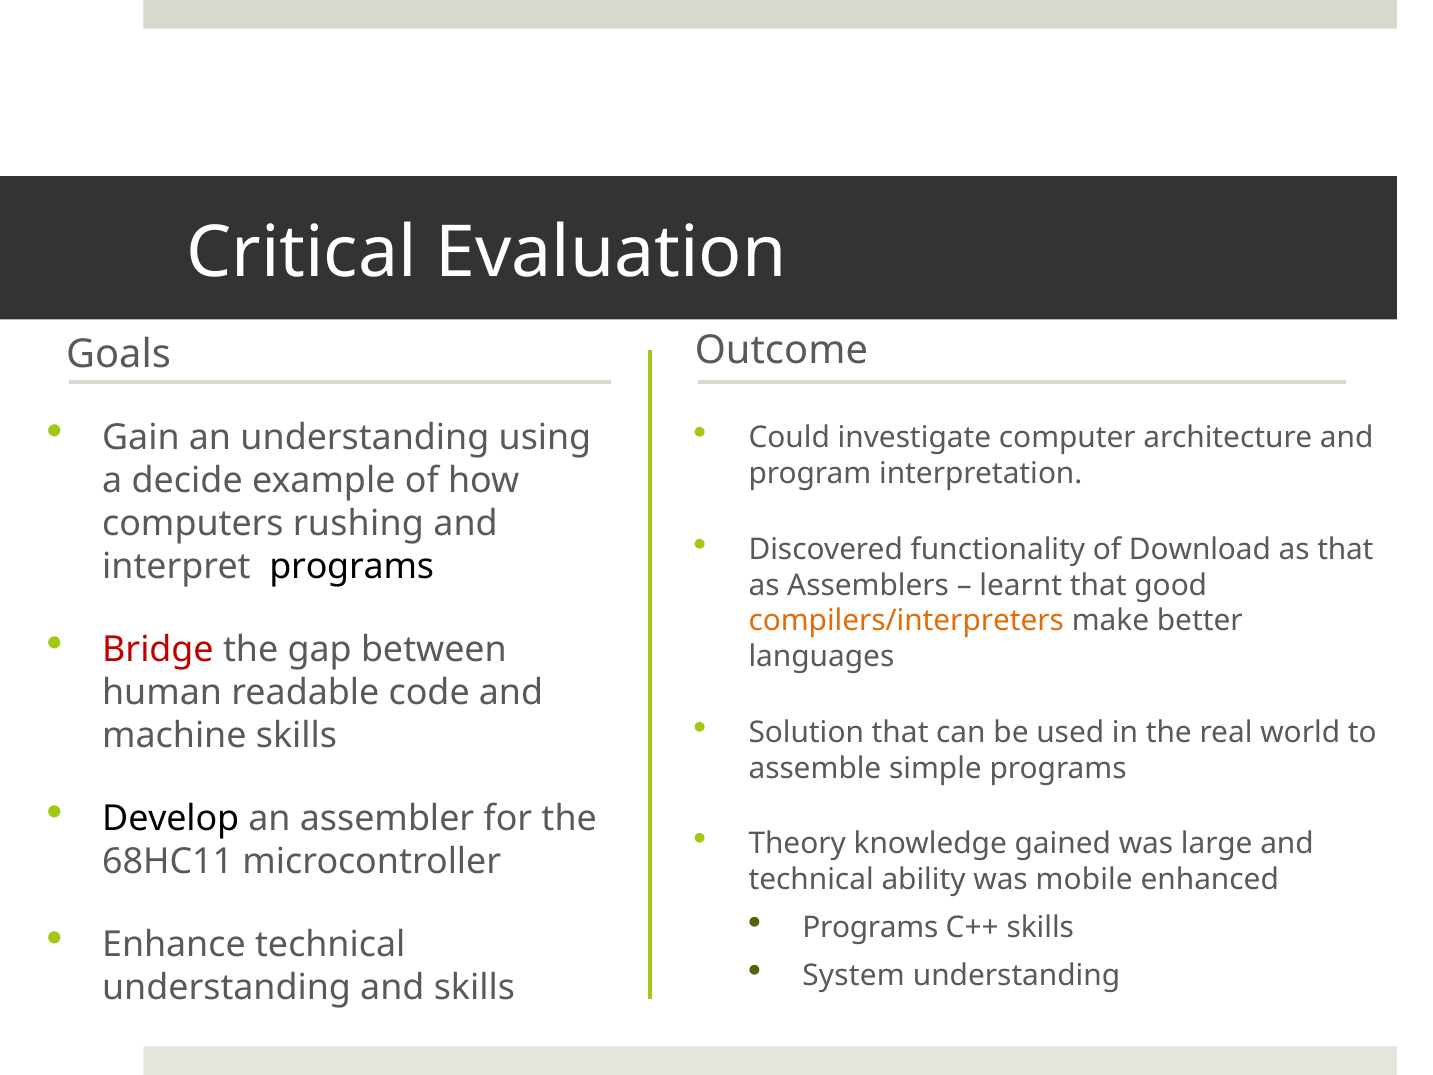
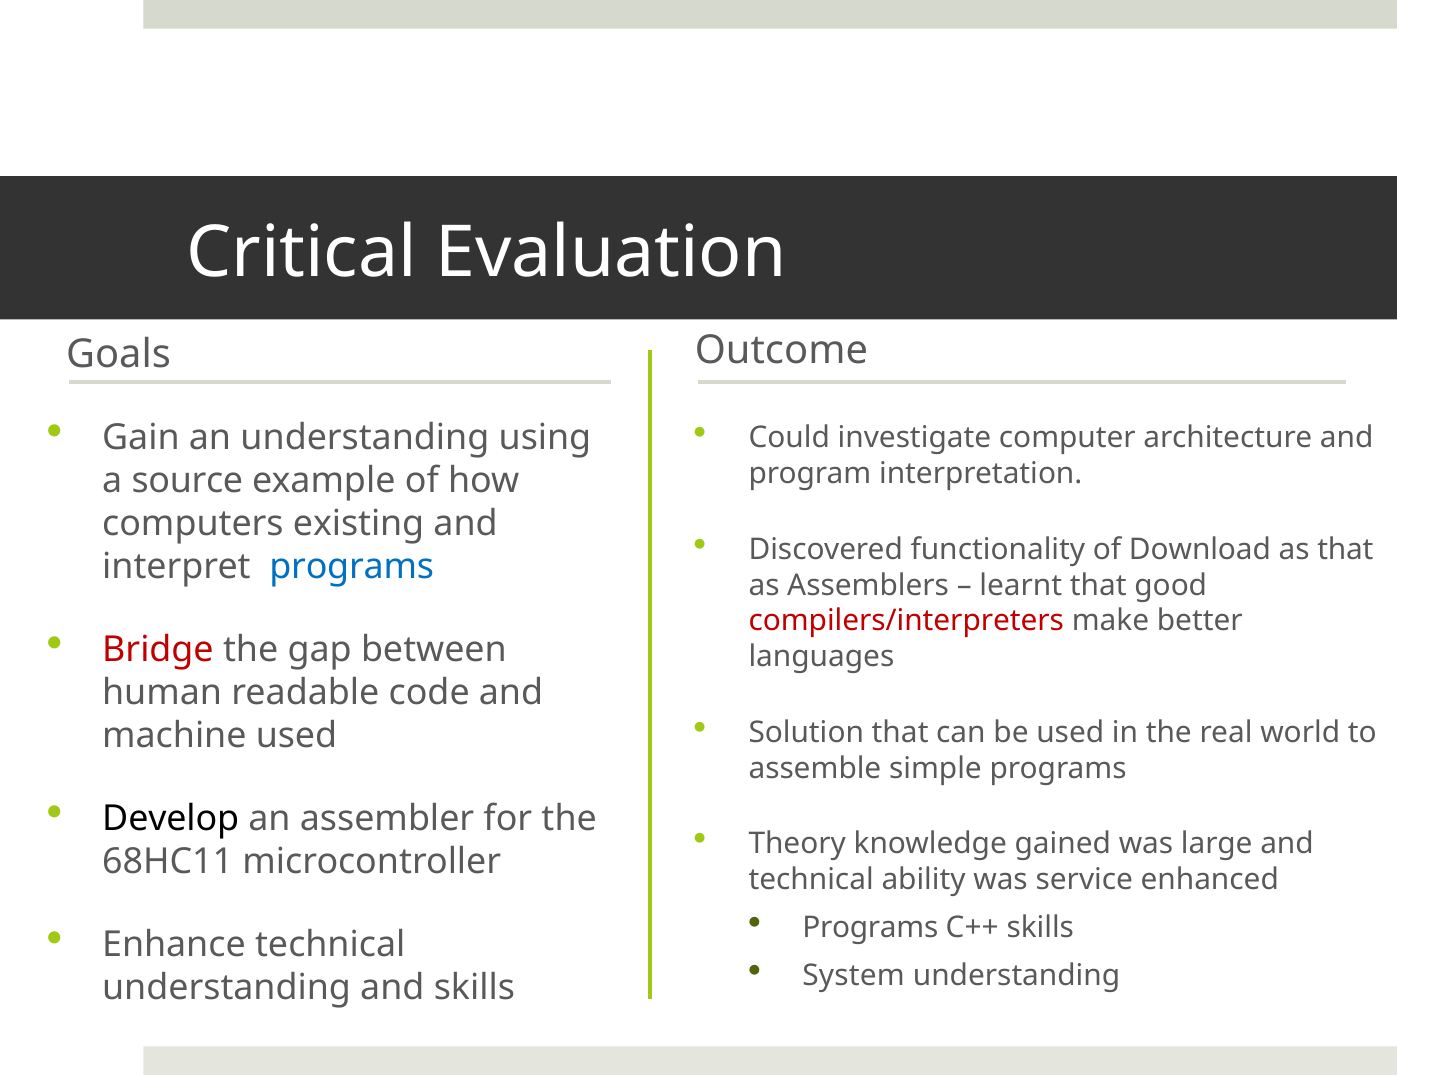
decide: decide -> source (187, 481)
rushing: rushing -> existing (359, 524)
programs colour: black -> blue (352, 567)
compilers/interpreters colour: orange -> red (906, 621)
machine skills: skills -> used (297, 736)
mobile: mobile -> service (1084, 880)
